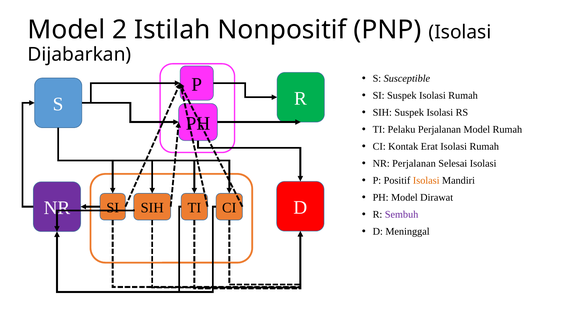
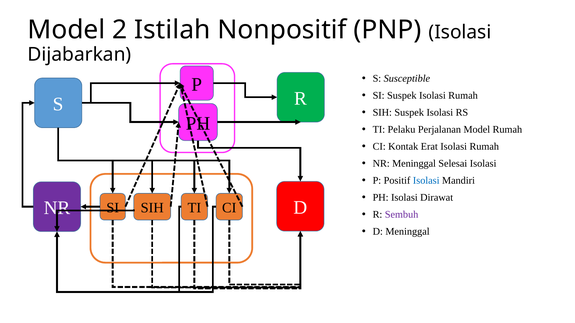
NR Perjalanan: Perjalanan -> Meninggal (414, 164)
Isolasi colour: orange -> blue (426, 181)
PH Model: Model -> Isolasi (404, 198)
